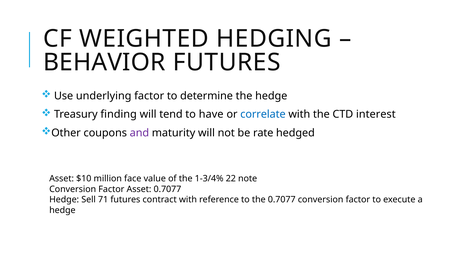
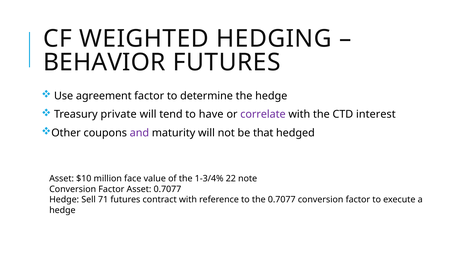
underlying: underlying -> agreement (104, 96)
finding: finding -> private (119, 115)
correlate colour: blue -> purple (263, 115)
rate: rate -> that (263, 133)
